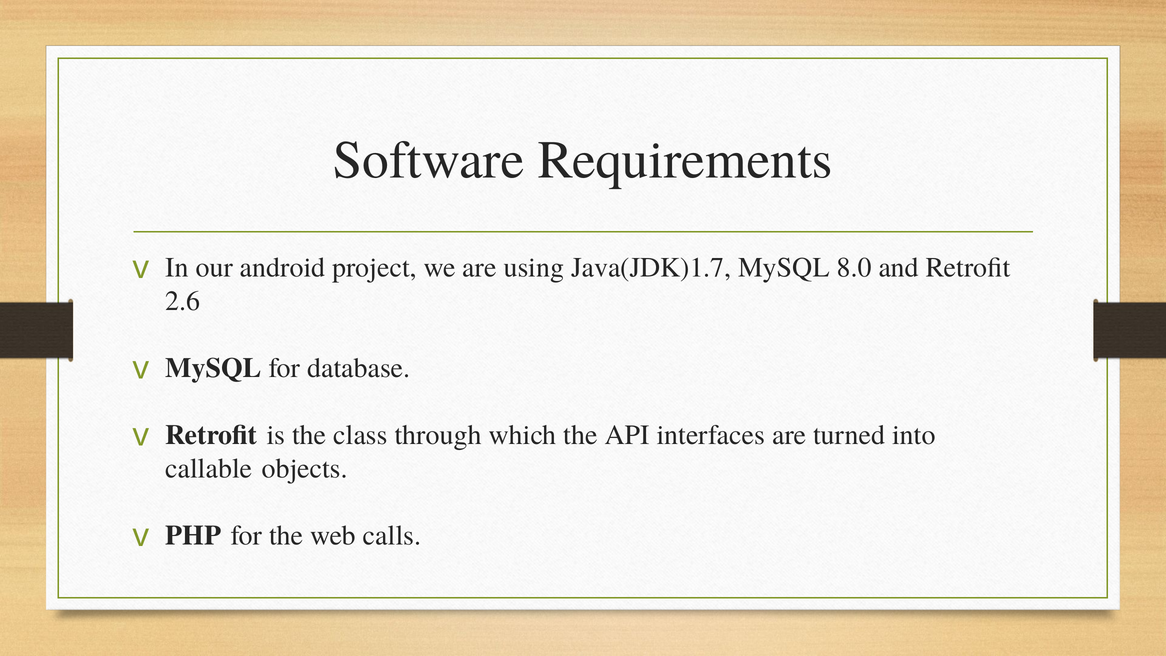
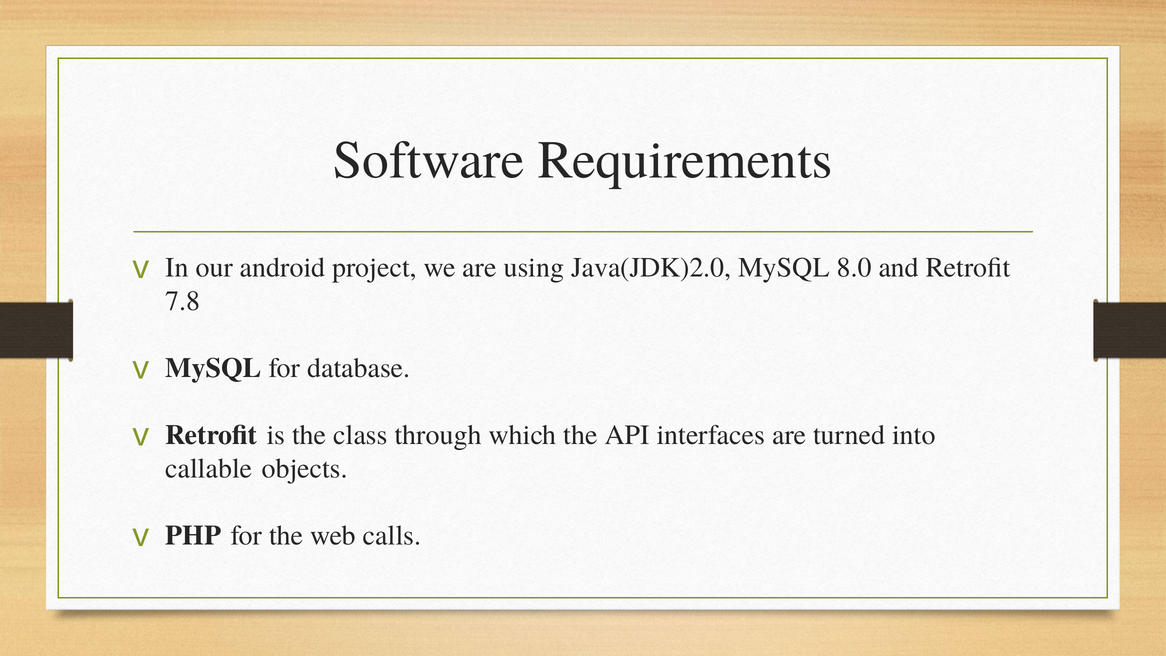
Java(JDK)1.7: Java(JDK)1.7 -> Java(JDK)2.0 (651, 268)
2.6: 2.6 -> 7.8 (183, 301)
